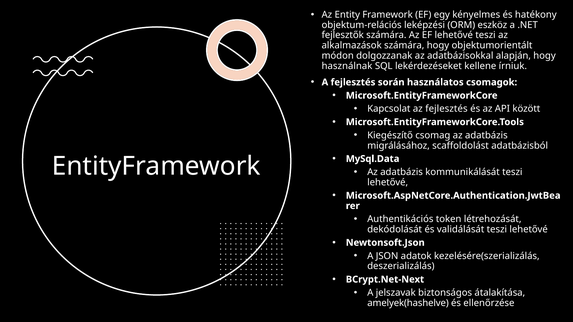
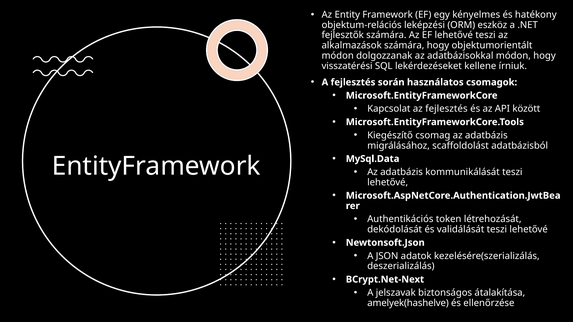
adatbázisokkal alapján: alapján -> módon (513, 56)
használnak: használnak -> visszatérési (347, 66)
